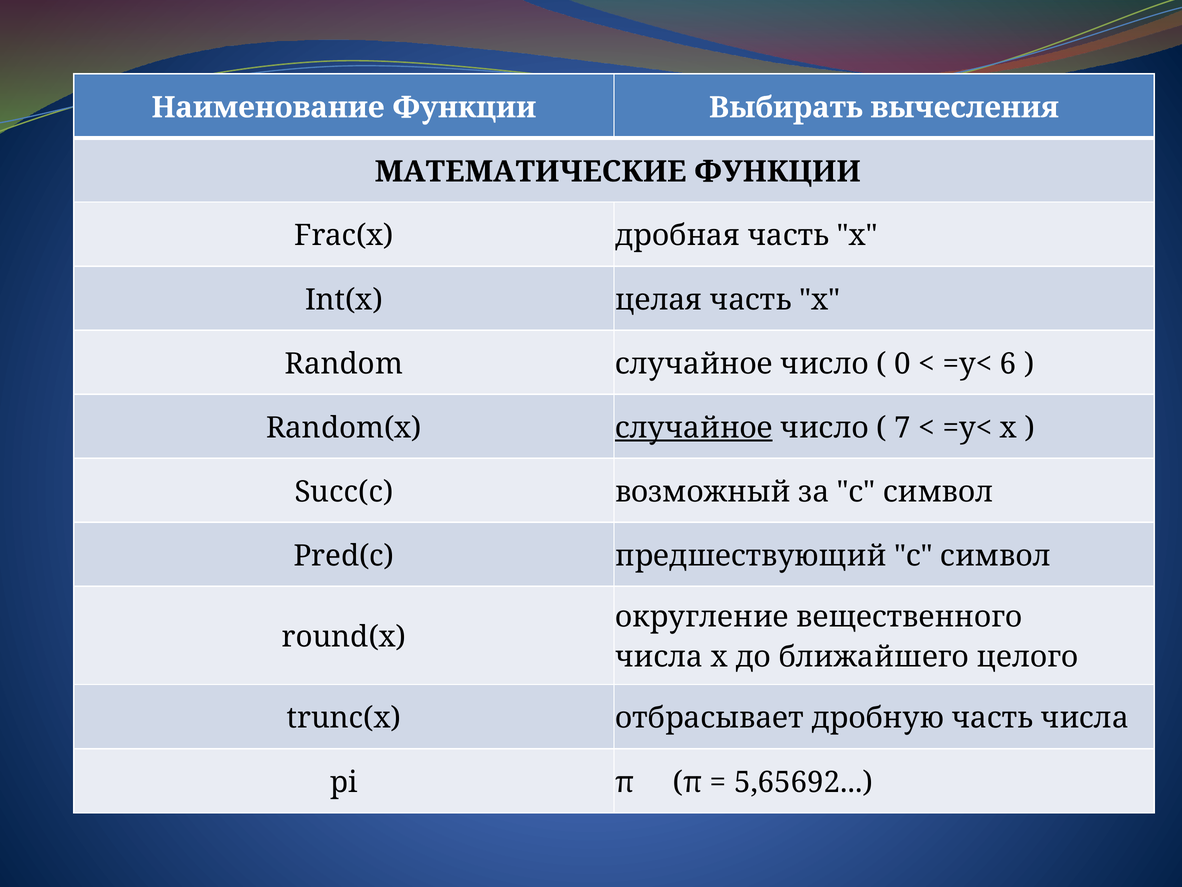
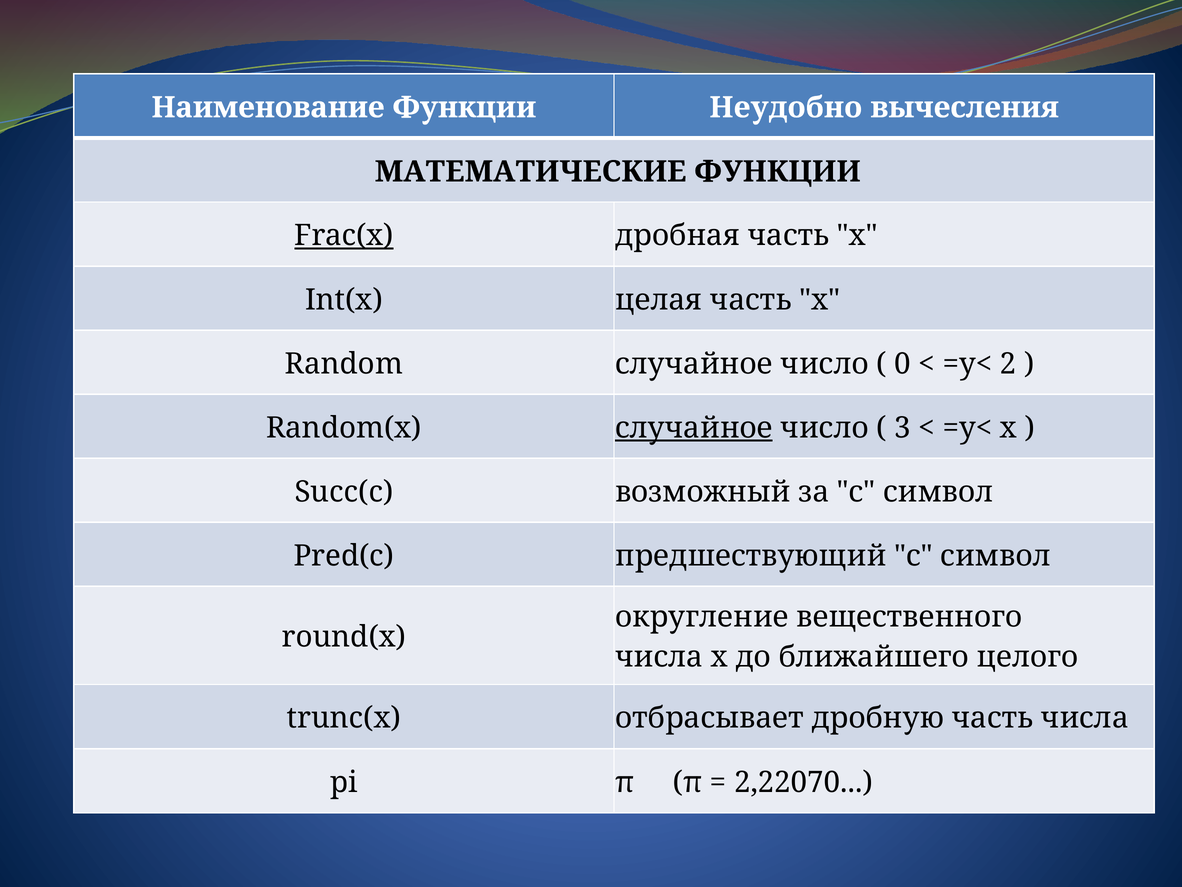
Выбирать: Выбирать -> Неудобно (786, 108)
Frac(x underline: none -> present (344, 236)
6: 6 -> 2 (1008, 364)
7: 7 -> 3 (902, 428)
5,65692: 5,65692 -> 2,22070 (803, 782)
